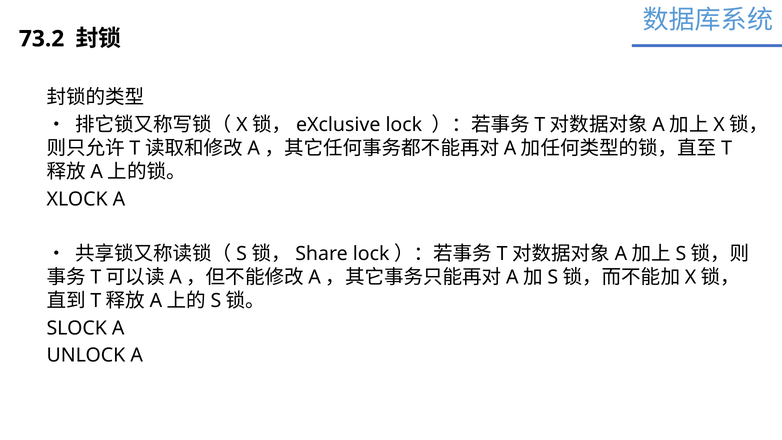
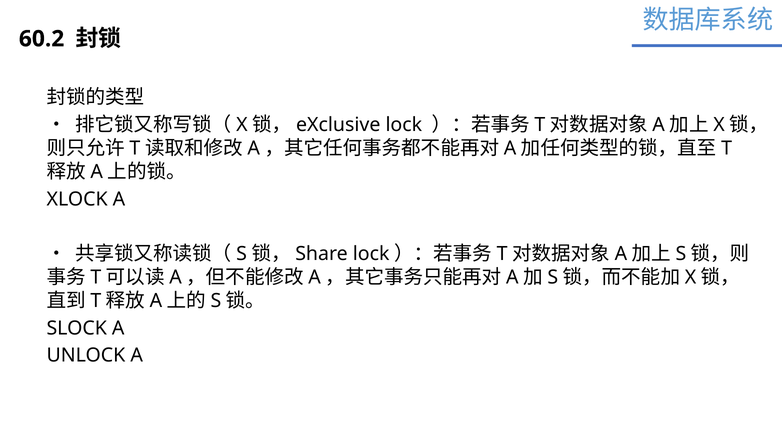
73.2: 73.2 -> 60.2 (42, 39)
